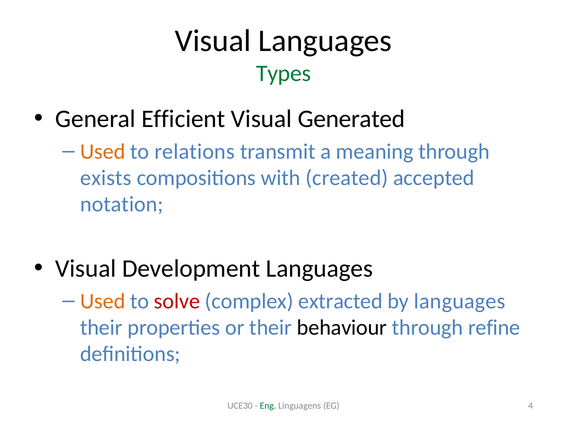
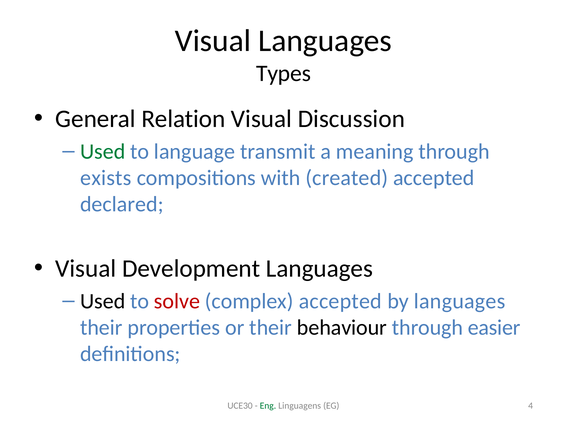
Types colour: green -> black (284, 73)
Efficient: Efficient -> Relation (183, 119)
Generated: Generated -> Discussion (351, 119)
Used colour: orange -> green (103, 151)
relations: relations -> language (195, 151)
notation: notation -> declared (122, 204)
Used colour: orange -> black (103, 301)
complex extracted: extracted -> accepted (340, 301)
refine: refine -> easier (494, 328)
